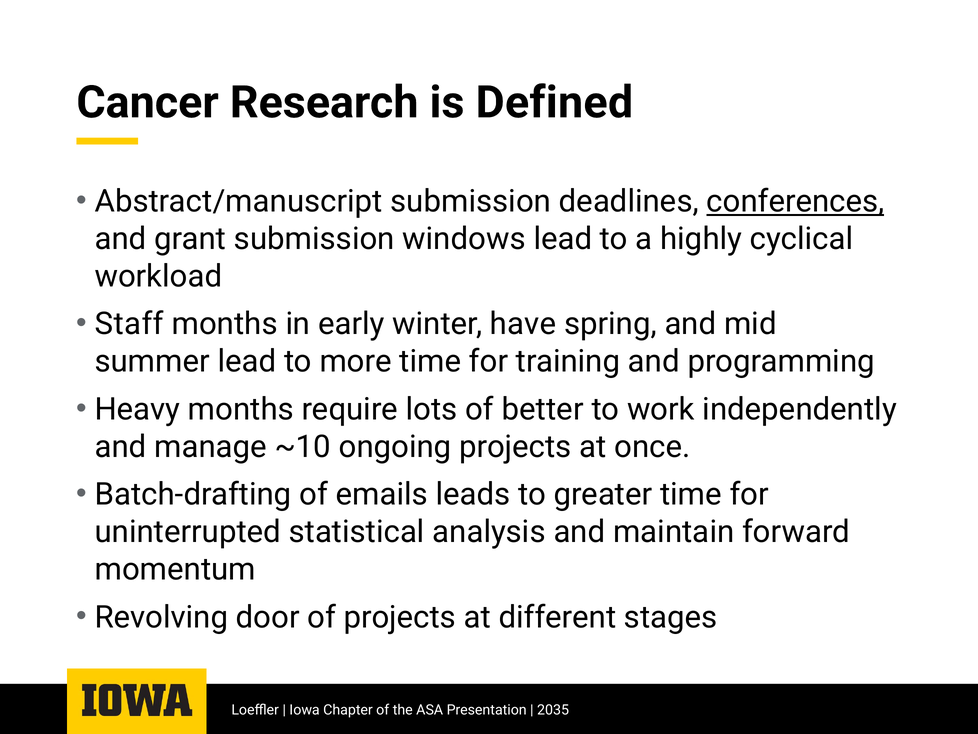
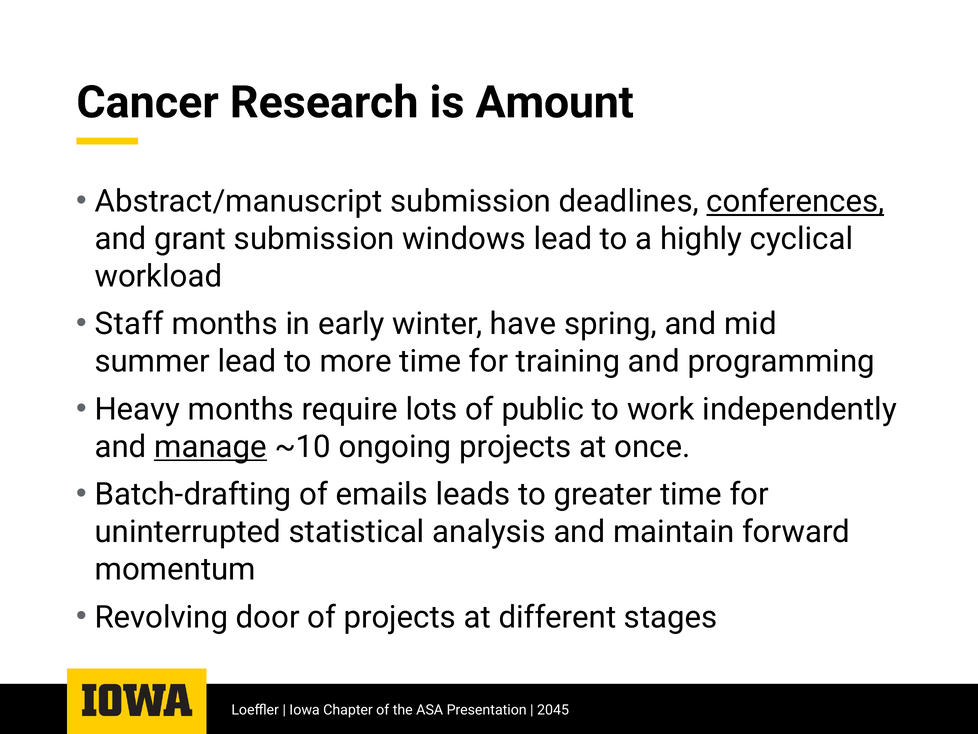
Defined: Defined -> Amount (555, 102)
better: better -> public (543, 409)
manage underline: none -> present (211, 447)
2035: 2035 -> 2045 (553, 709)
